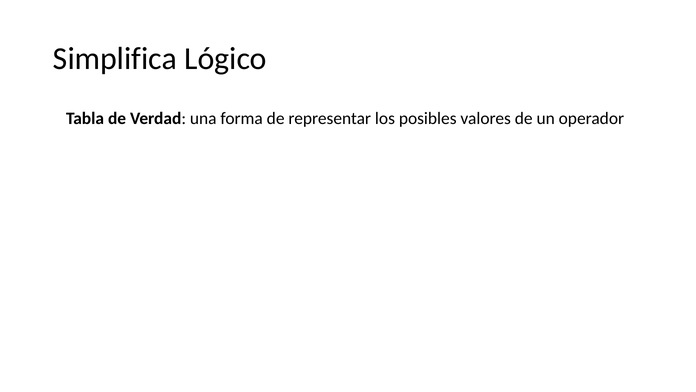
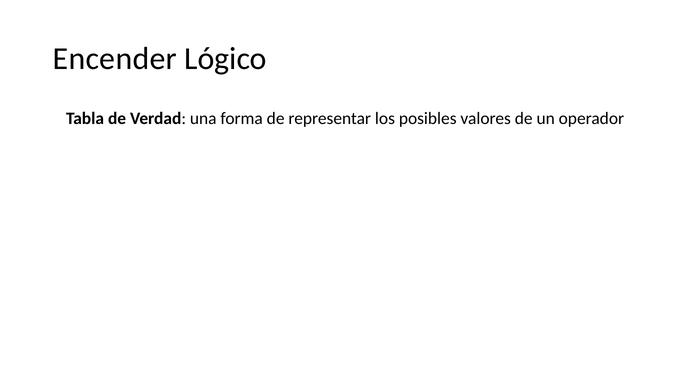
Simplifica: Simplifica -> Encender (115, 58)
